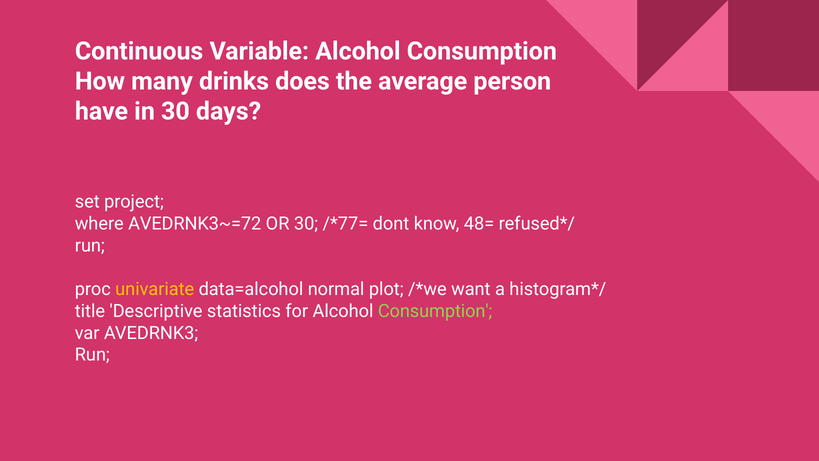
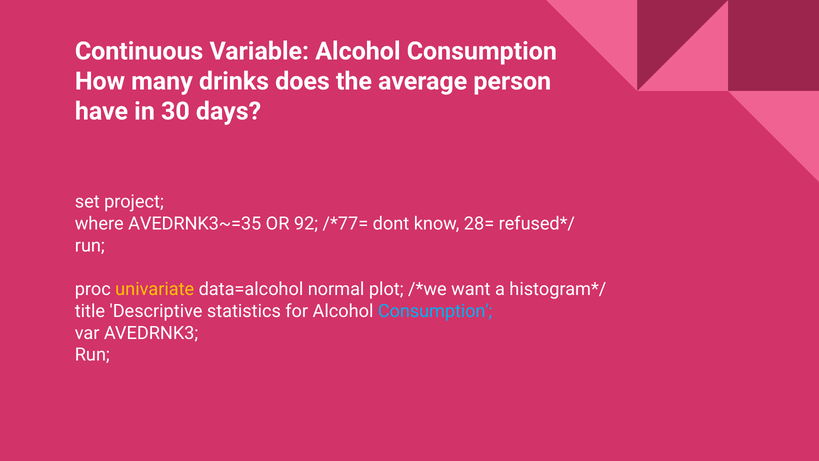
AVEDRNK3~=72: AVEDRNK3~=72 -> AVEDRNK3~=35 (195, 224)
OR 30: 30 -> 92 (306, 224)
48=: 48= -> 28= (479, 224)
Consumption colour: light green -> light blue (435, 311)
